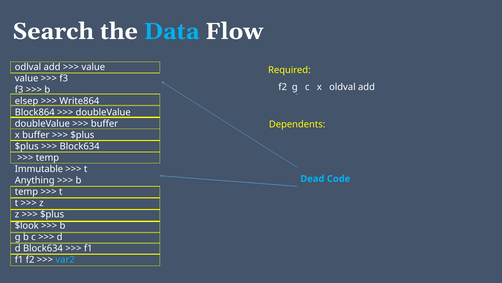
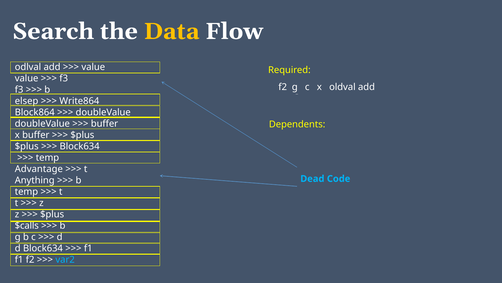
Data colour: light blue -> yellow (172, 31)
Immutable: Immutable -> Advantage (39, 169)
$look: $look -> $calls (27, 225)
